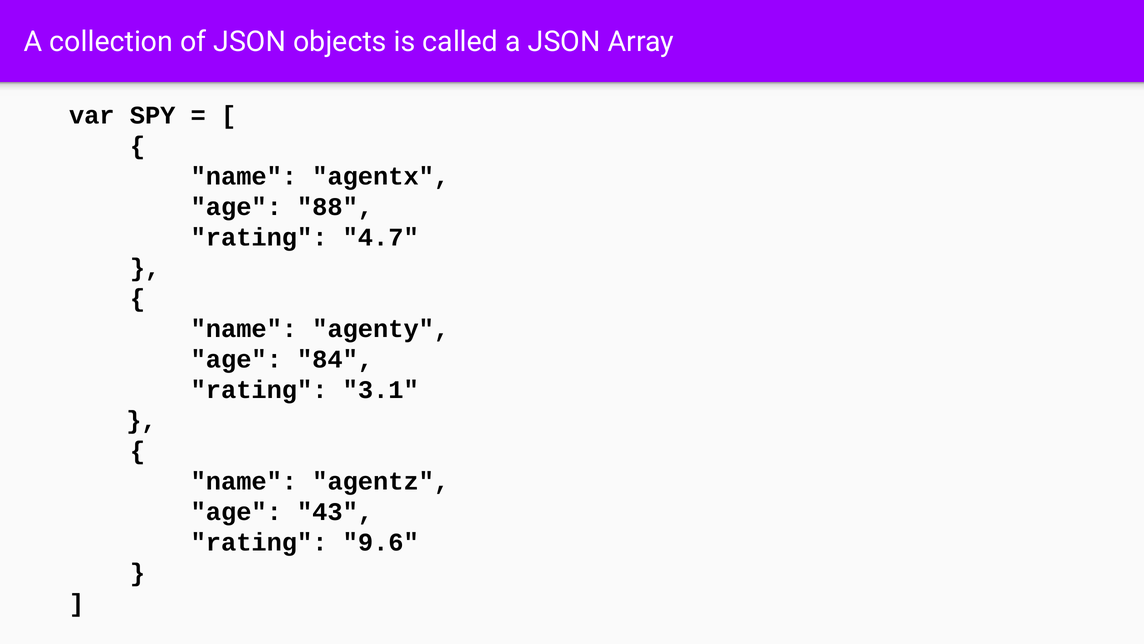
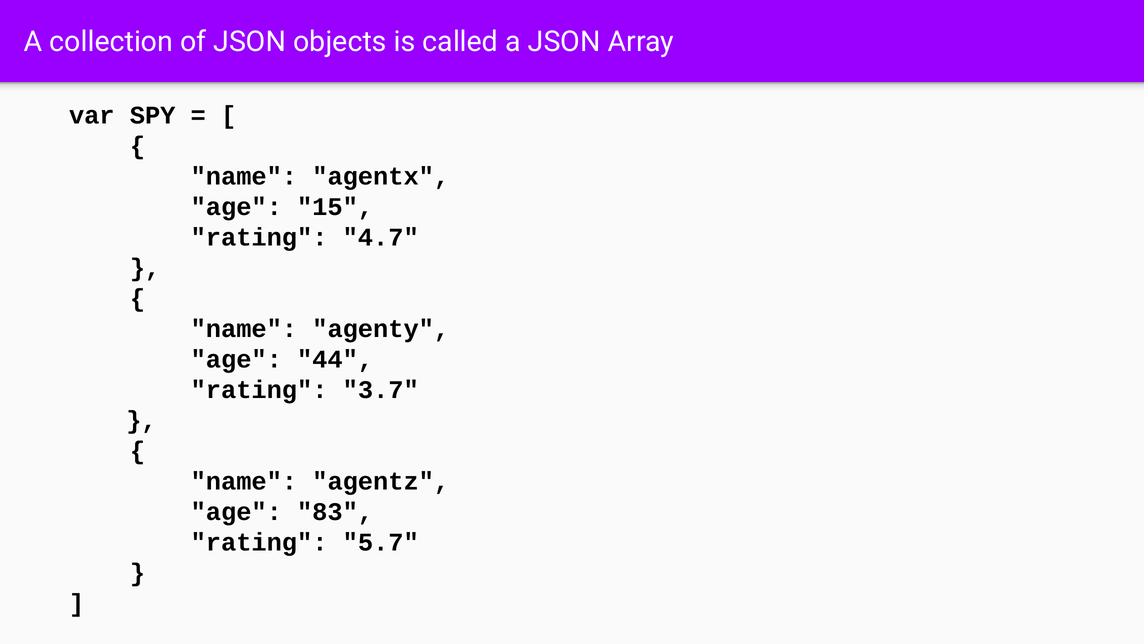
88: 88 -> 15 (335, 207)
84: 84 -> 44 (335, 359)
3.1: 3.1 -> 3.7 (381, 390)
43: 43 -> 83 (335, 512)
9.6: 9.6 -> 5.7 (381, 542)
